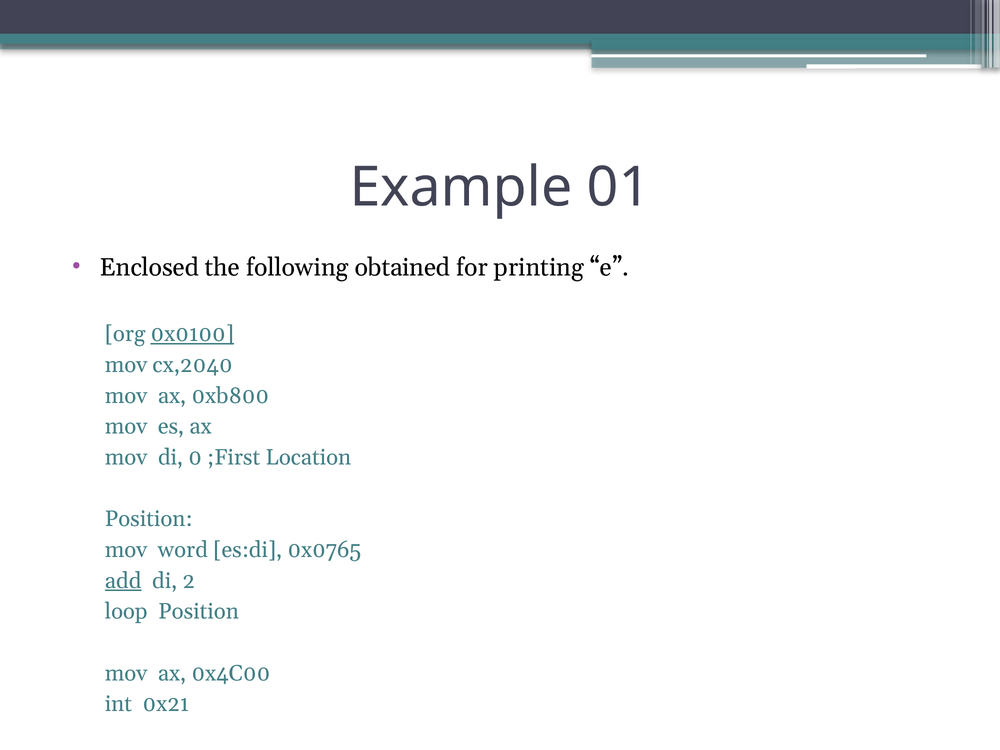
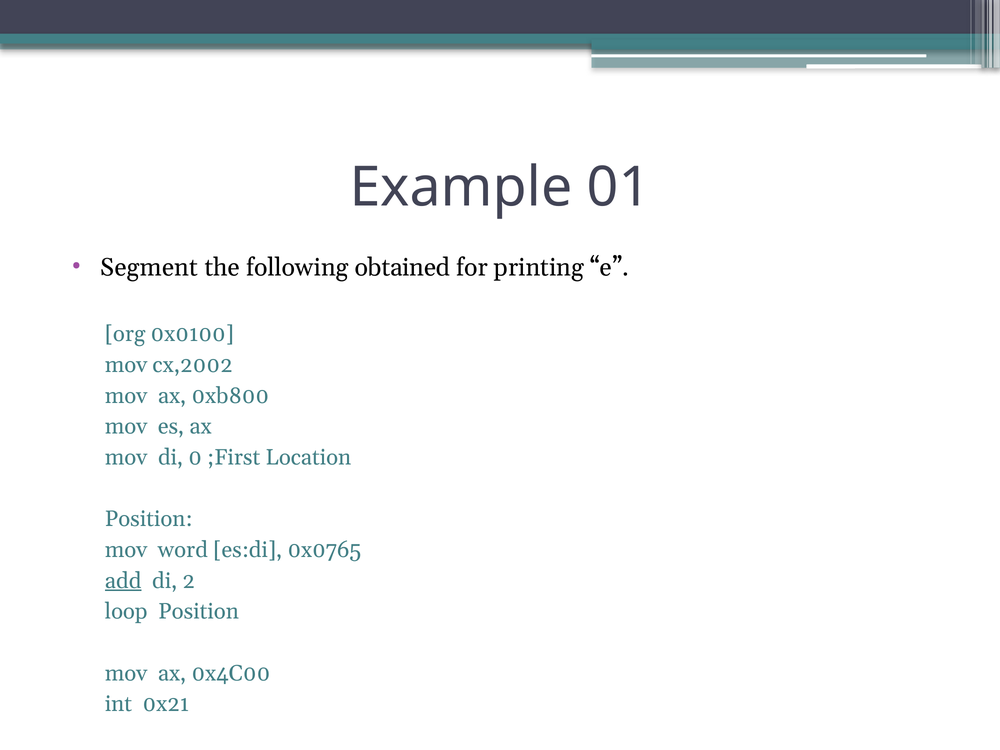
Enclosed: Enclosed -> Segment (149, 268)
0x0100 underline: present -> none (192, 334)
cx,2040: cx,2040 -> cx,2002 (193, 365)
